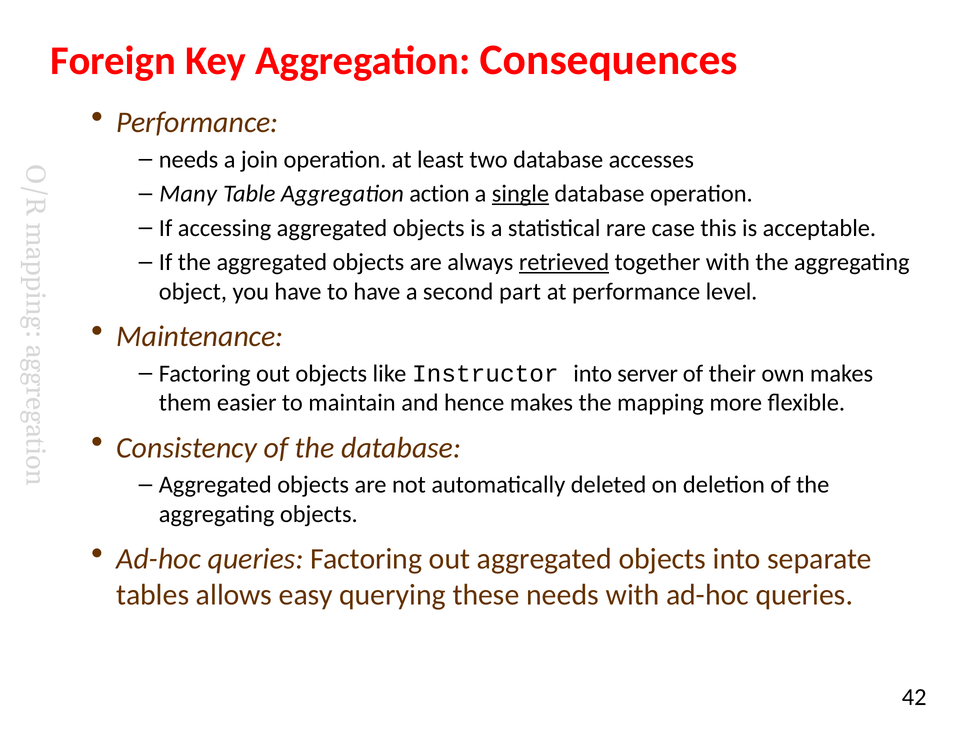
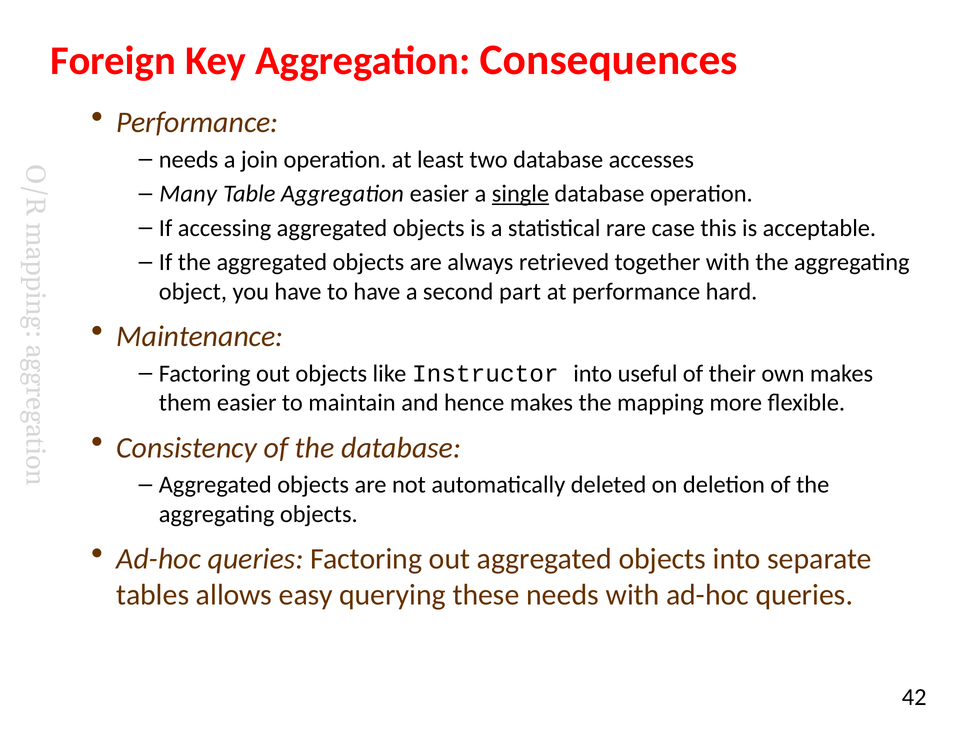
Aggregation action: action -> easier (439, 194)
retrieved underline: present -> none (564, 262)
level: level -> hard (731, 292)
server: server -> useful (648, 373)
